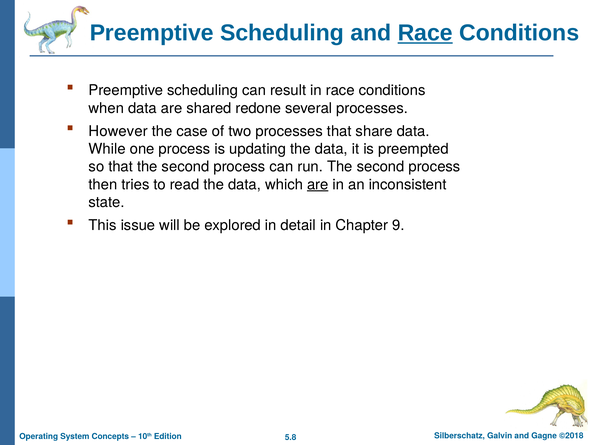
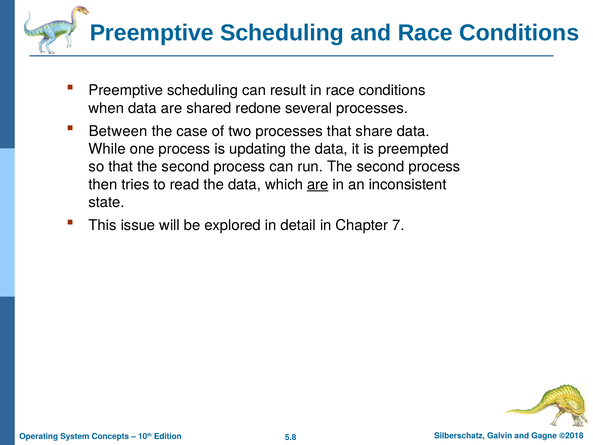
Race underline: present -> none (425, 33)
However: However -> Between (118, 131)
9: 9 -> 7 (398, 225)
